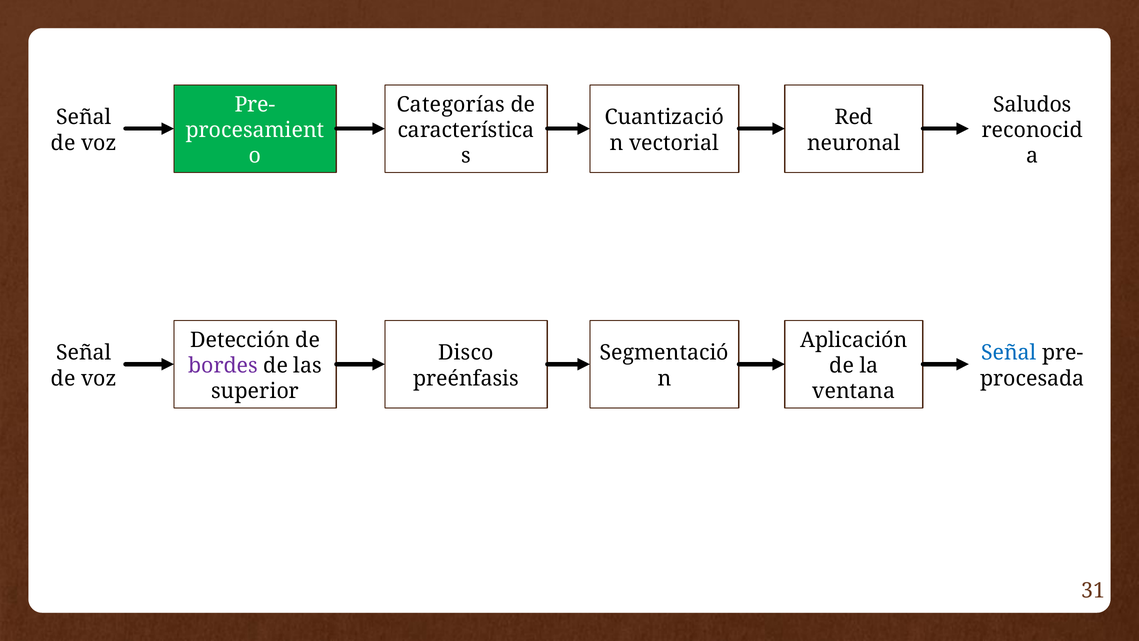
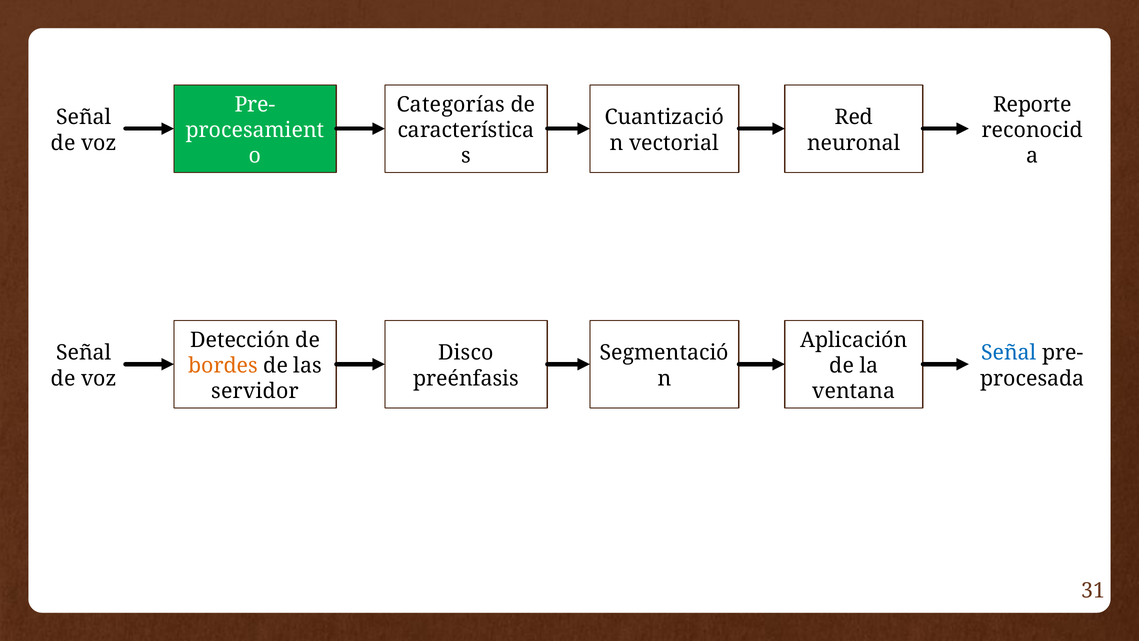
Saludos: Saludos -> Reporte (1032, 104)
bordes colour: purple -> orange (223, 366)
superior: superior -> servidor (255, 391)
